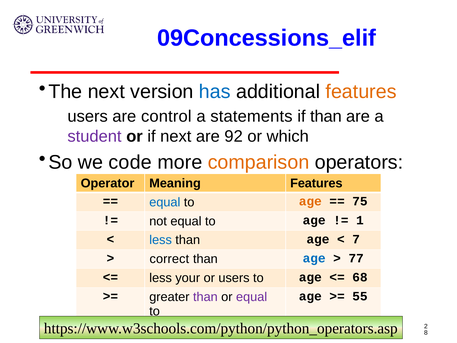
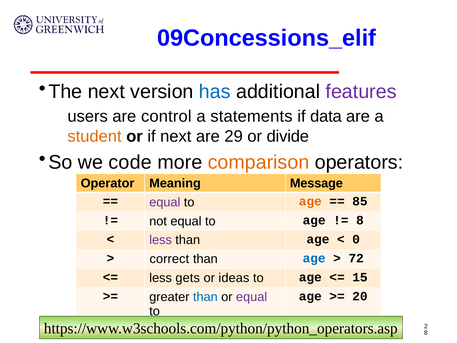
features colour: orange -> purple (361, 92)
if than: than -> data (326, 116)
student colour: purple -> orange (94, 136)
92: 92 -> 29 (234, 136)
which: which -> divide (288, 136)
Meaning Features: Features -> Message (316, 183)
equal colour: blue -> purple (165, 202)
75: 75 -> 85 (360, 201)
1: 1 -> 8 (360, 220)
less colour: blue -> purple (161, 240)
7: 7 -> 0 (356, 239)
77: 77 -> 72 (356, 258)
your: your -> gets (188, 278)
users: users -> ideas (234, 278)
68: 68 -> 15 (360, 277)
than colour: purple -> blue (205, 297)
55: 55 -> 20 (360, 296)
